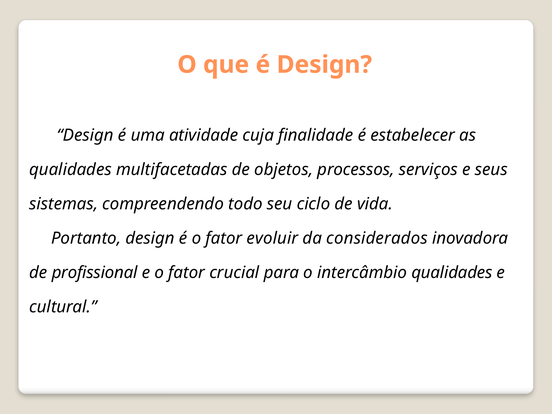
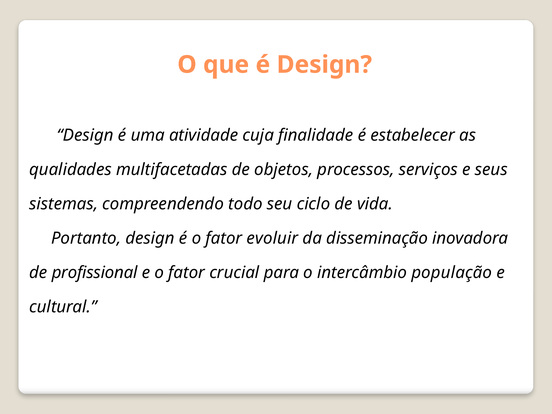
considerados: considerados -> disseminação (377, 238)
intercâmbio qualidades: qualidades -> população (452, 273)
